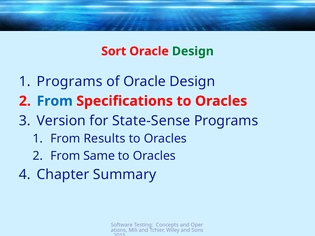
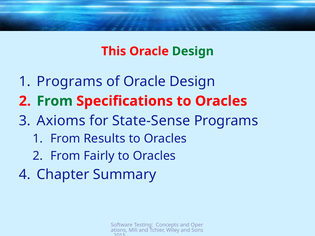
Sort: Sort -> This (114, 51)
From colour: blue -> green (55, 101)
Version: Version -> Axioms (61, 121)
Same: Same -> Fairly (99, 156)
